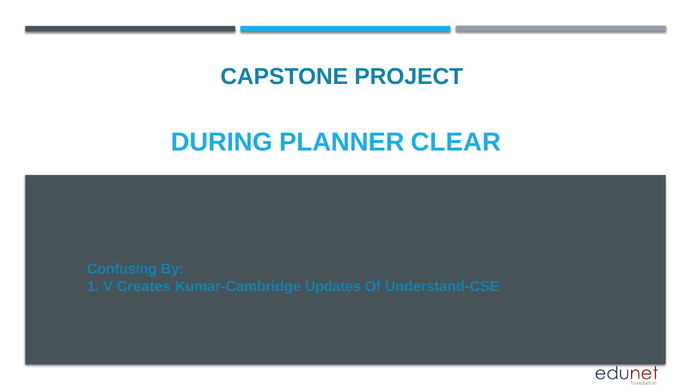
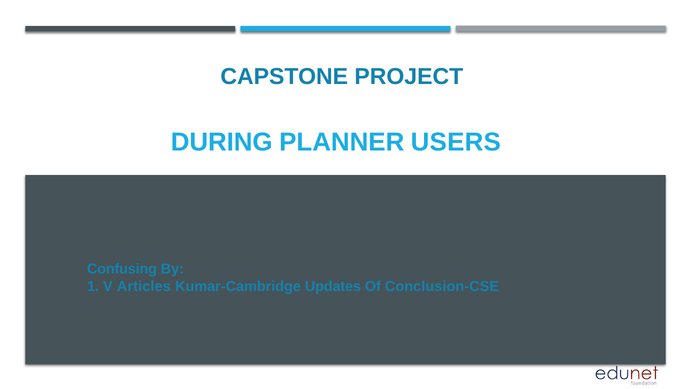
CLEAR: CLEAR -> USERS (456, 142)
Creates: Creates -> Articles (144, 286)
Understand-CSE: Understand-CSE -> Conclusion-CSE (442, 286)
